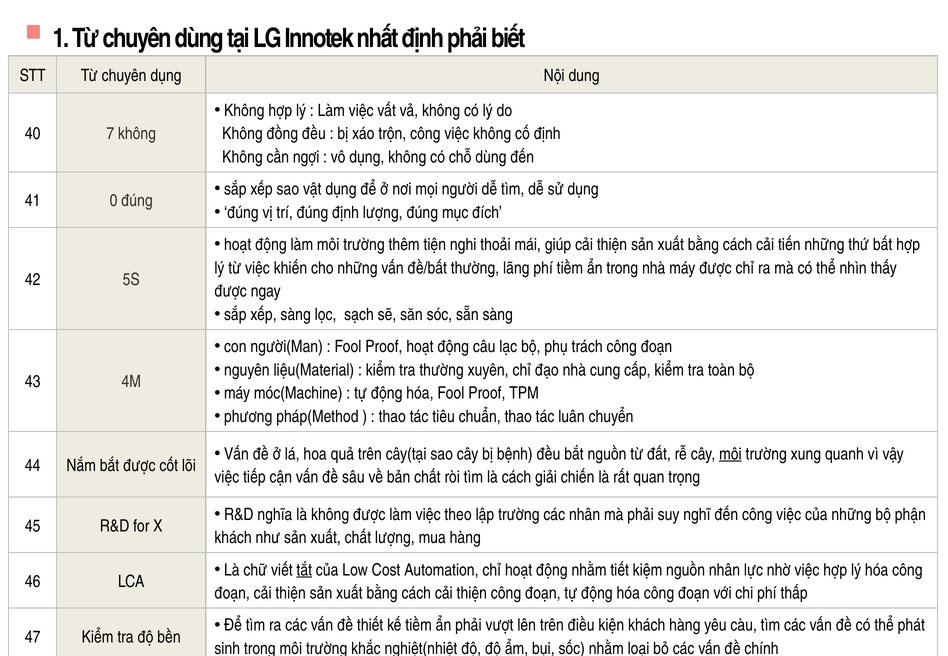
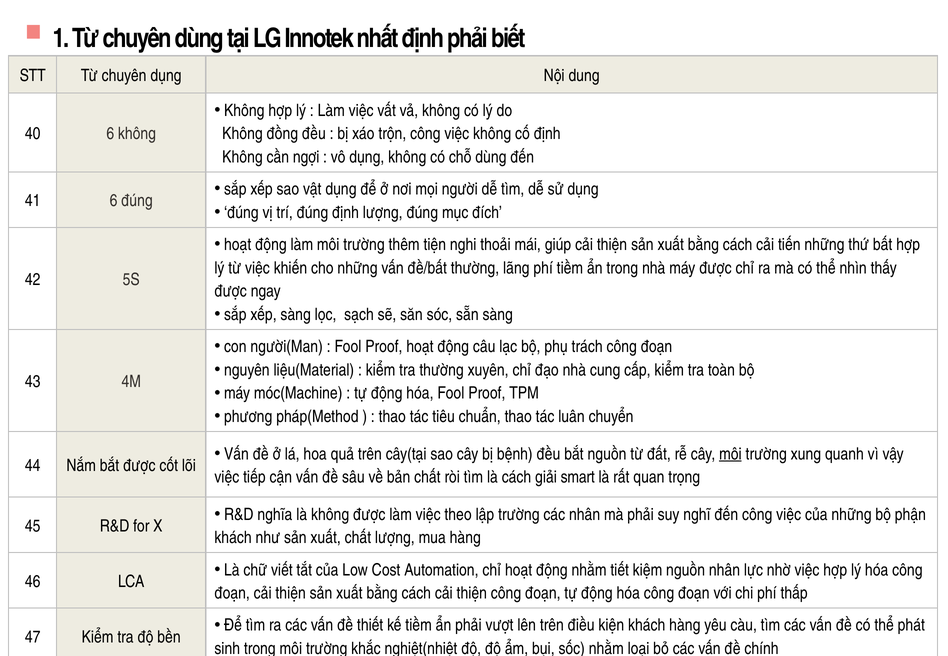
40 7: 7 -> 6 (110, 134)
41 0: 0 -> 6 (114, 201)
chiến: chiến -> smart (578, 477)
tắt underline: present -> none (304, 570)
